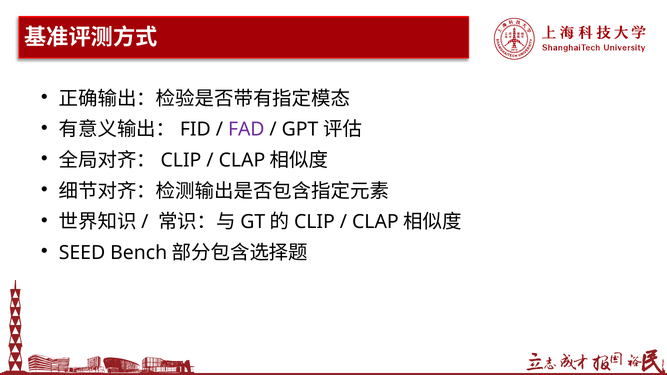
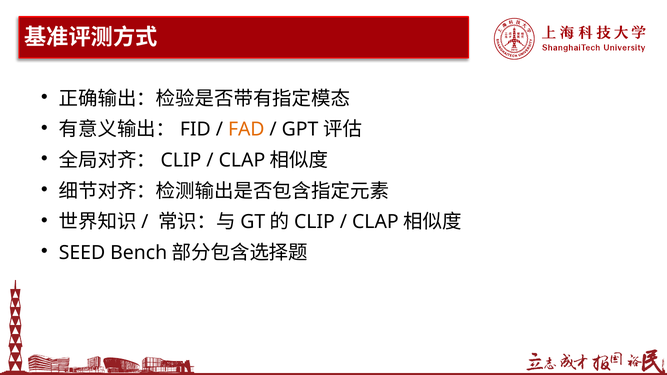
FAD colour: purple -> orange (246, 130)
